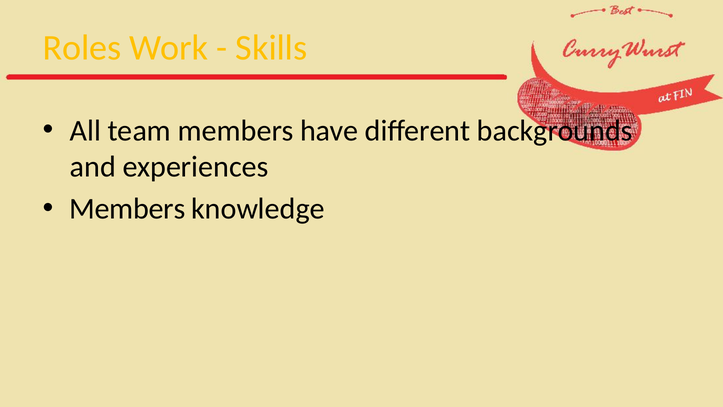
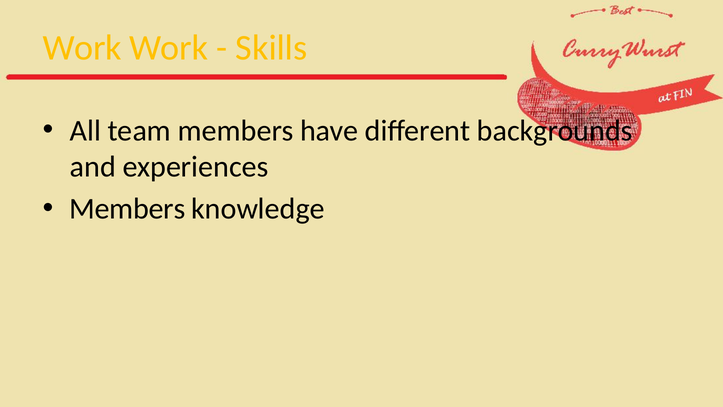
Roles: Roles -> Work (82, 48)
